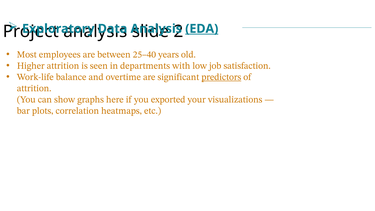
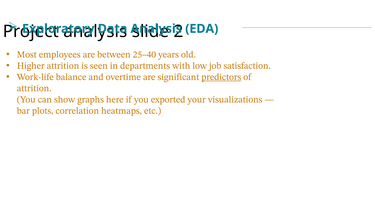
EDA underline: present -> none (202, 29)
